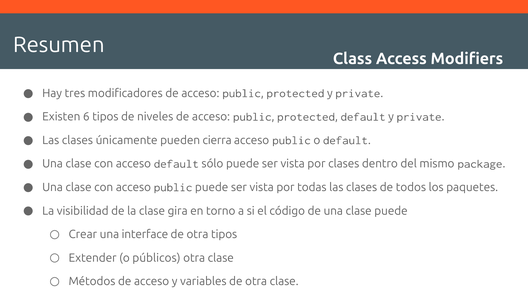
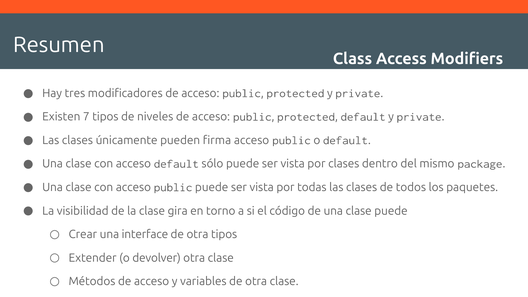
6: 6 -> 7 (86, 117)
cierra: cierra -> firma (217, 140)
públicos: públicos -> devolver (157, 258)
